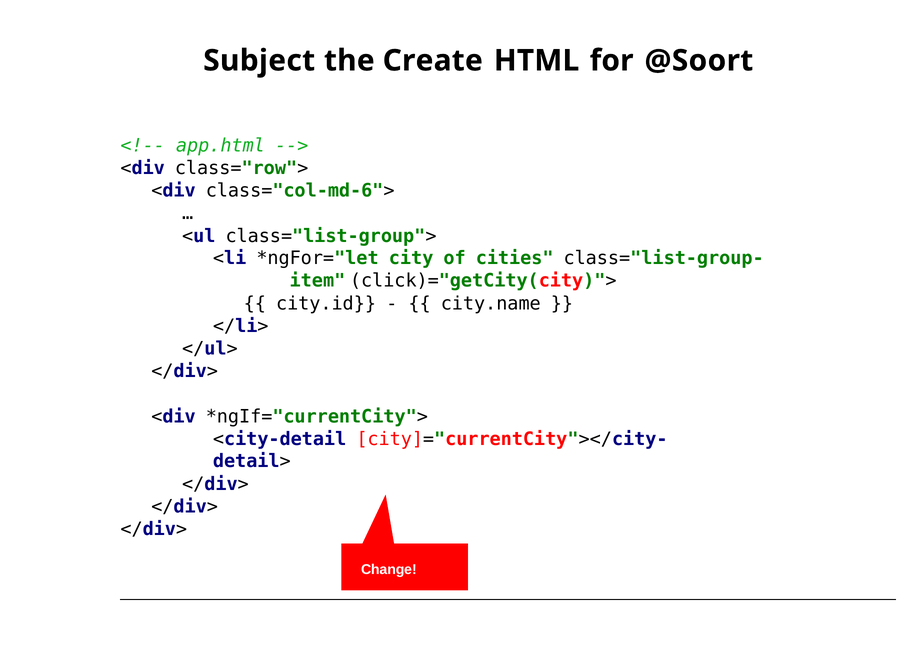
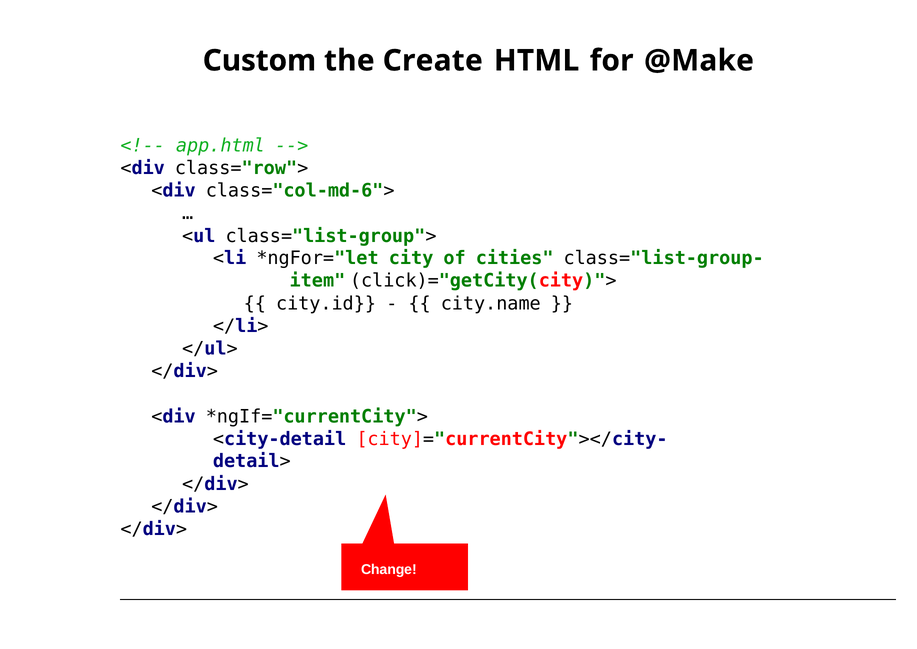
Subject: Subject -> Custom (259, 61)
@Soort: @Soort -> @Make (699, 61)
